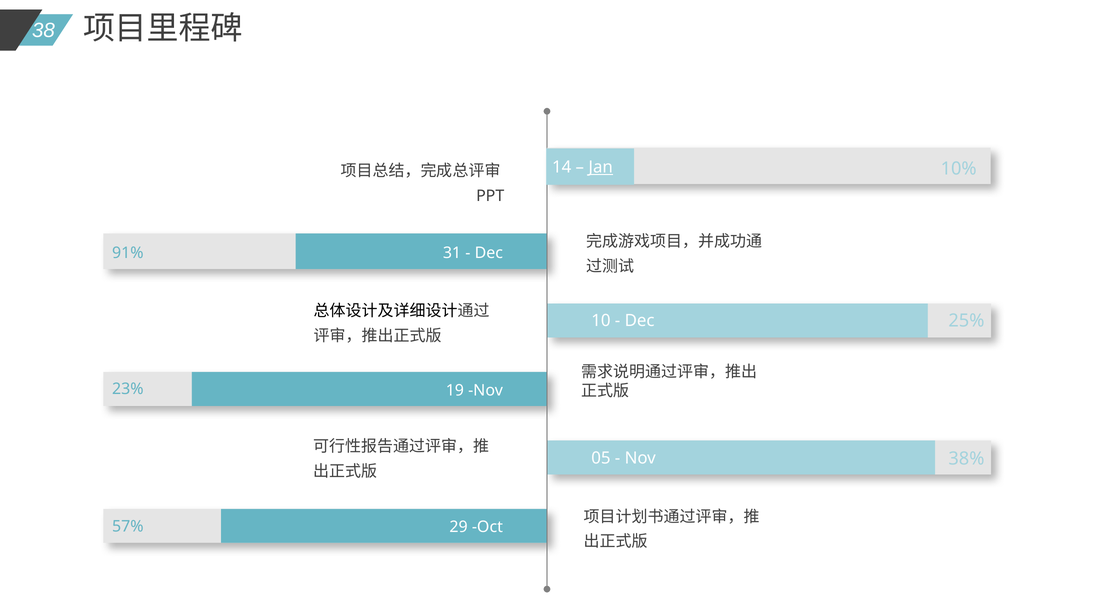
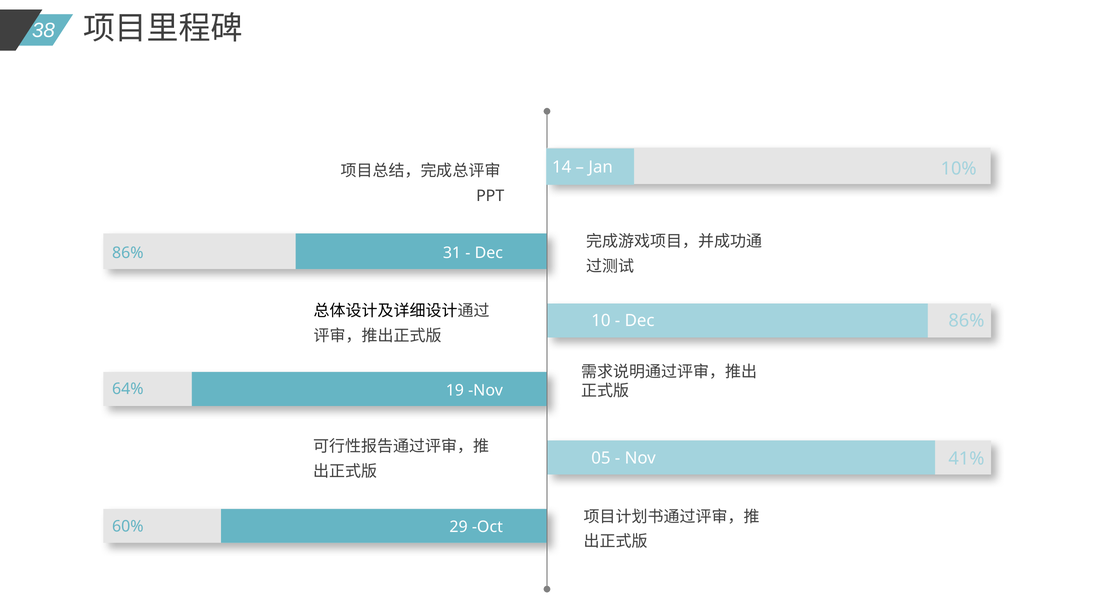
Jan underline: present -> none (601, 167)
91%: 91% -> 86% (128, 253)
25%: 25% -> 86% (966, 321)
23%: 23% -> 64% (128, 389)
38%: 38% -> 41% (966, 458)
57%: 57% -> 60% (128, 526)
